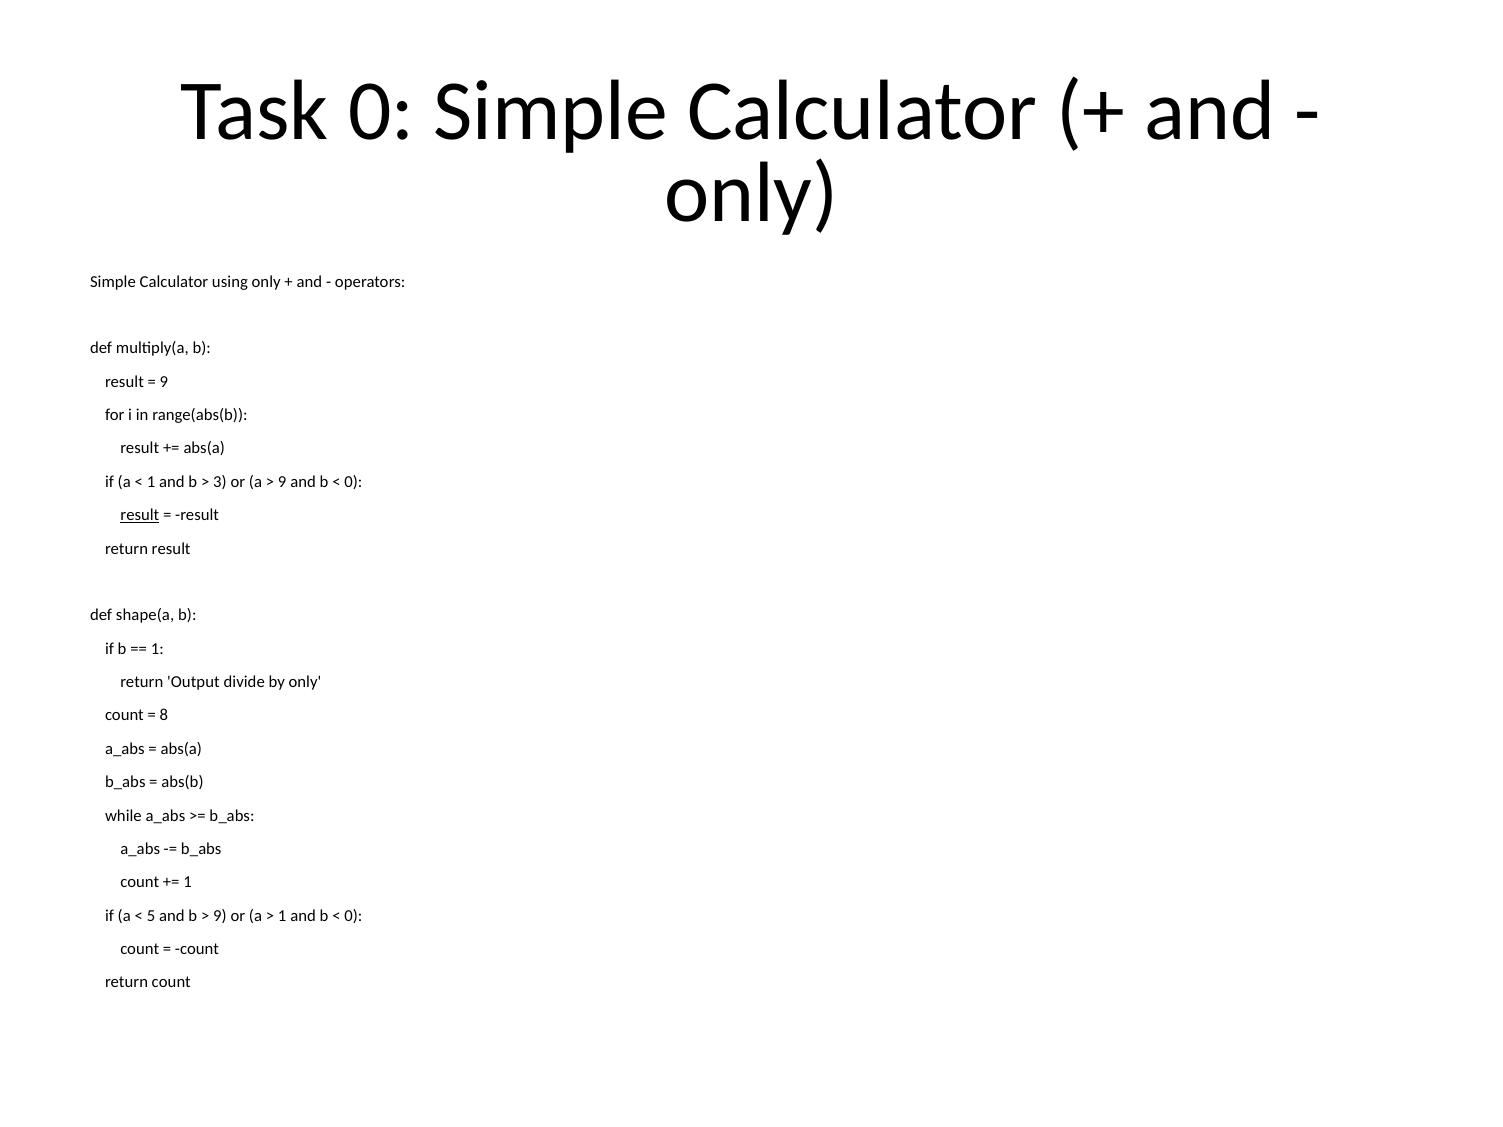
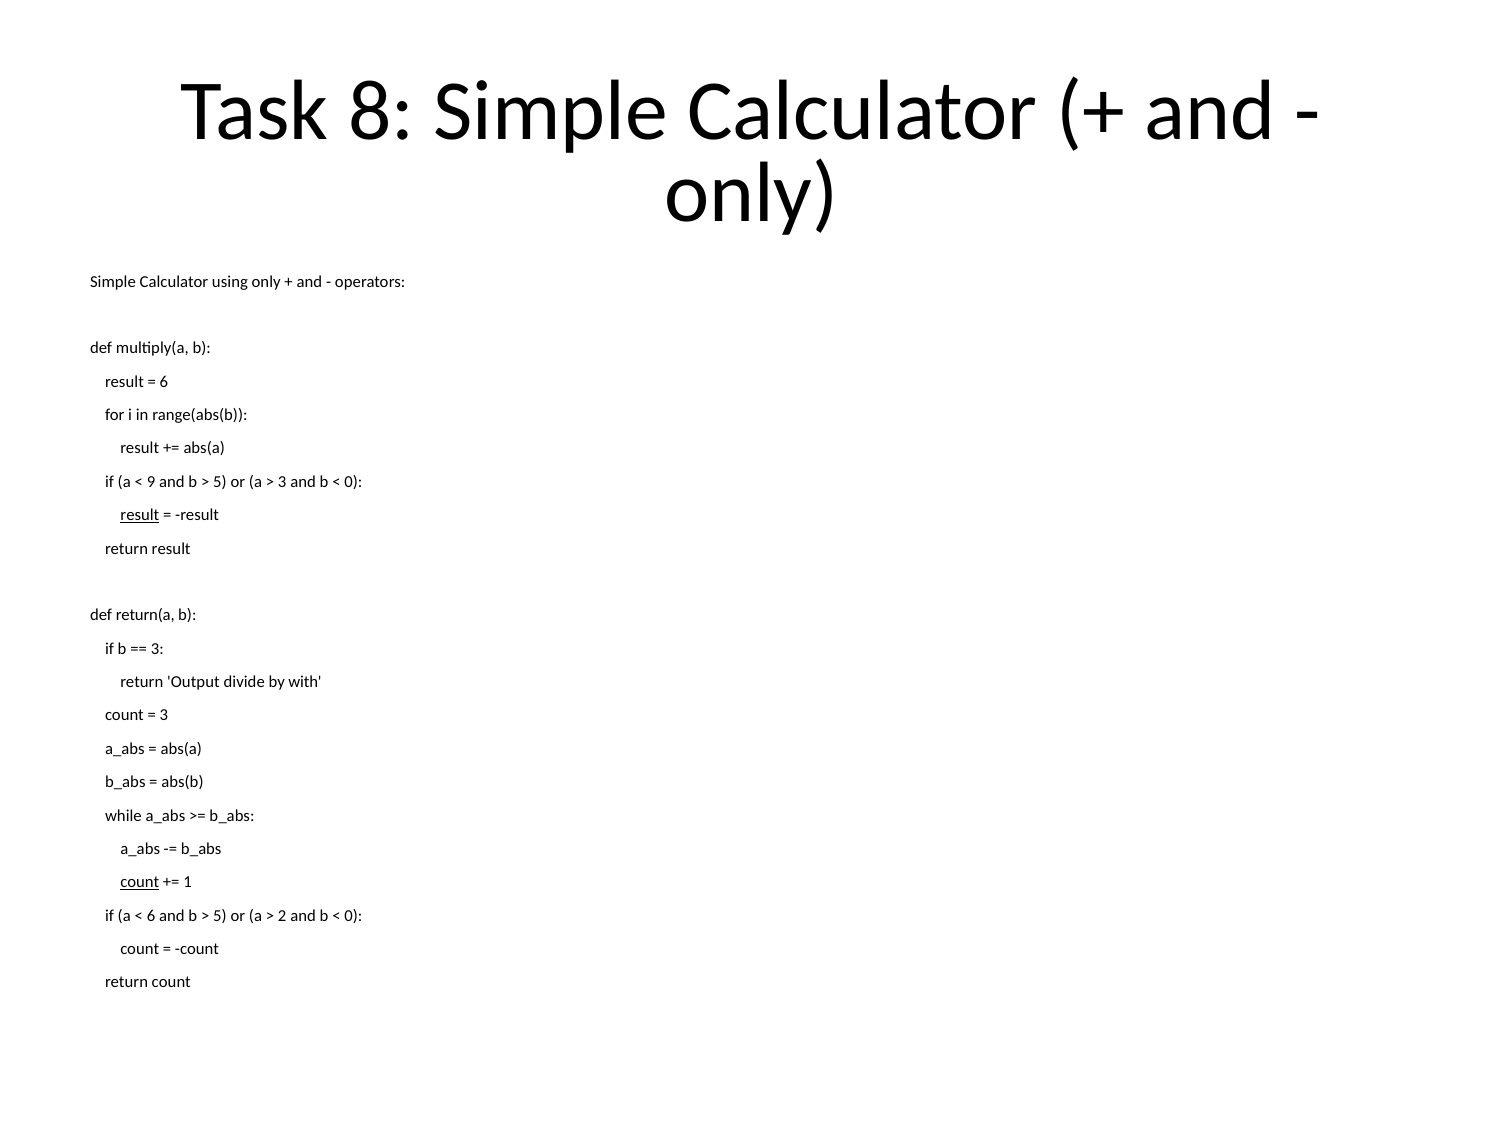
Task 0: 0 -> 8 (381, 111)
9: 9 -> 6 (164, 382)
1: 1 -> 9 (151, 482)
3: 3 -> 5 (220, 482)
9: 9 -> 3 (282, 482)
shape(a: shape(a -> return(a (145, 615)
1: 1 -> 3 (157, 649)
by only: only -> with (305, 682)
8: 8 -> 3 (164, 716)
count underline: none -> present (140, 882)
5: 5 -> 6 (151, 916)
9: 9 -> 5 (220, 916)
1: 1 -> 2 (282, 916)
